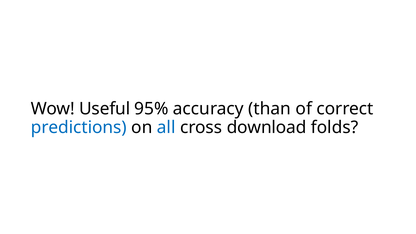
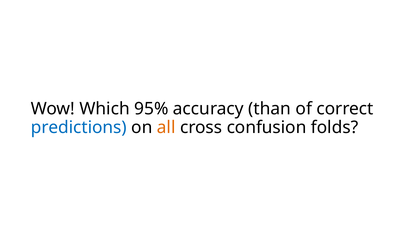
Useful: Useful -> Which (105, 109)
all colour: blue -> orange (166, 128)
download: download -> confusion (267, 128)
